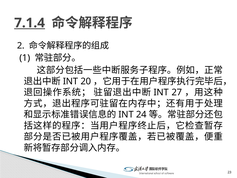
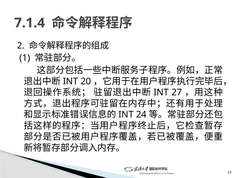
7.1.4 underline: present -> none (30, 23)
